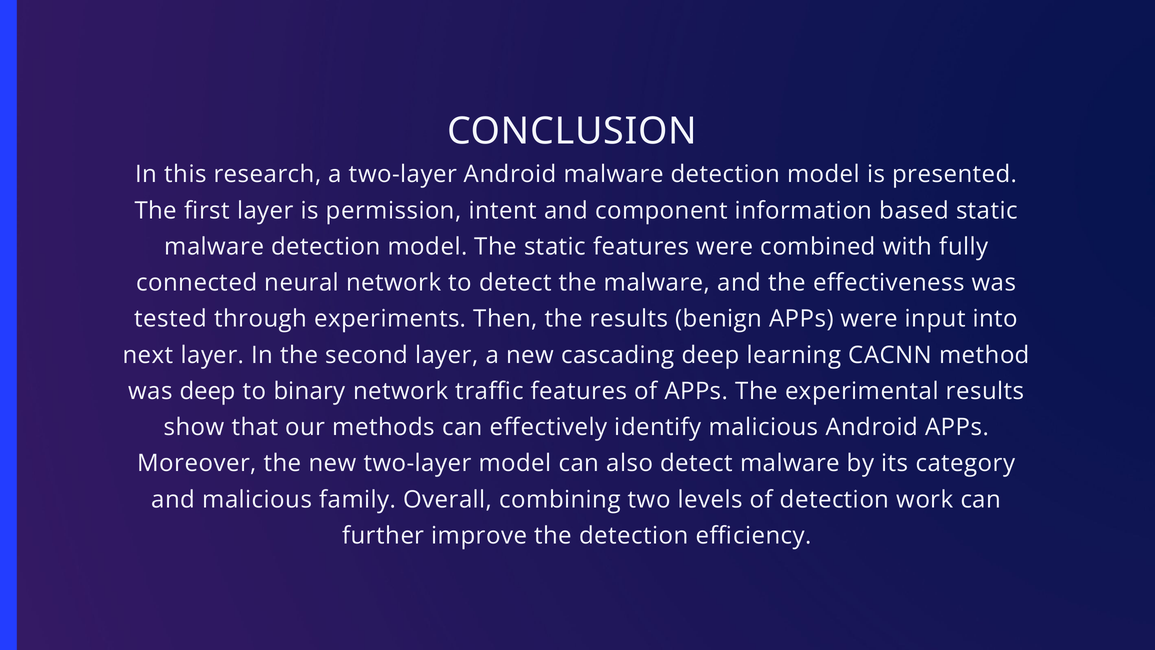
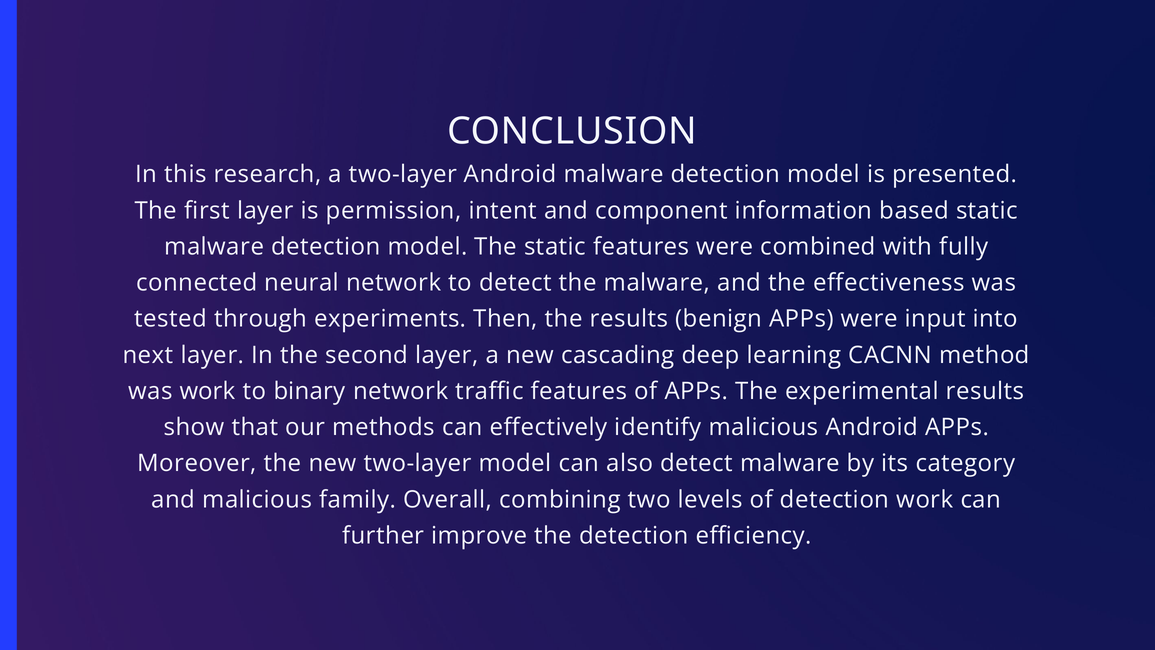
was deep: deep -> work (208, 391)
